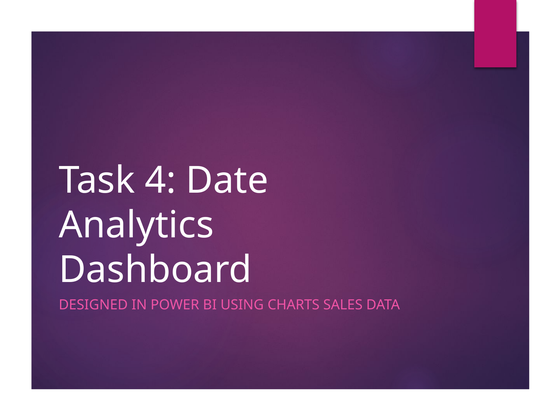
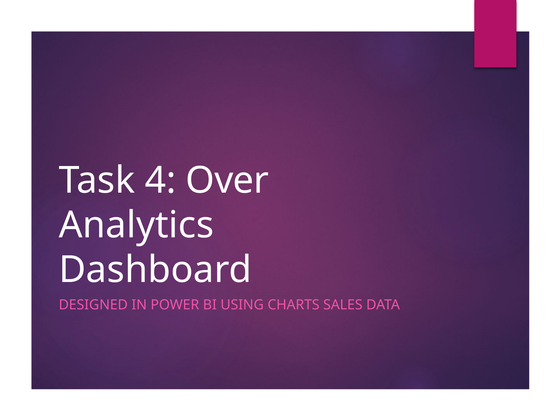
Date: Date -> Over (227, 180)
